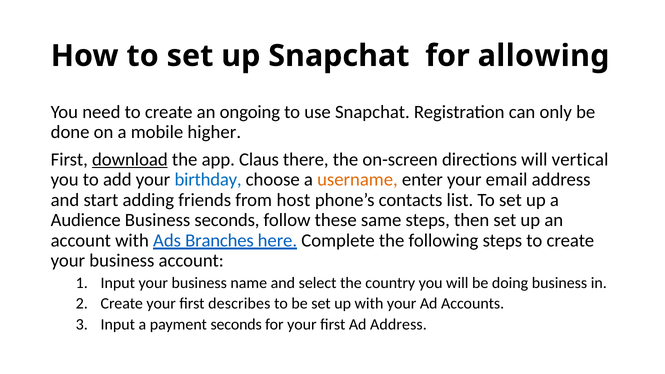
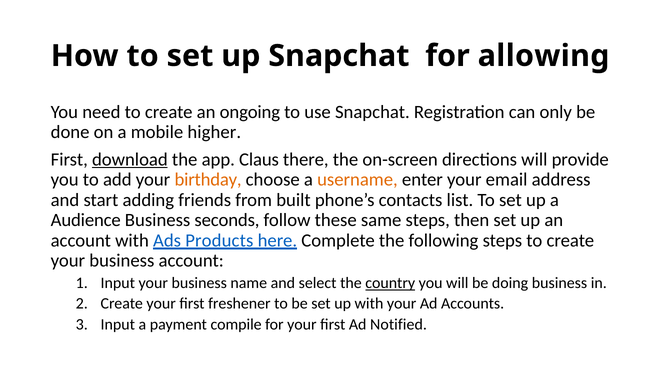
vertical: vertical -> provide (580, 159)
birthday colour: blue -> orange (208, 180)
host: host -> built (294, 200)
Branches: Branches -> Products (219, 241)
country underline: none -> present (390, 283)
describes: describes -> freshener (239, 304)
payment seconds: seconds -> compile (236, 324)
Ad Address: Address -> Notified (399, 324)
